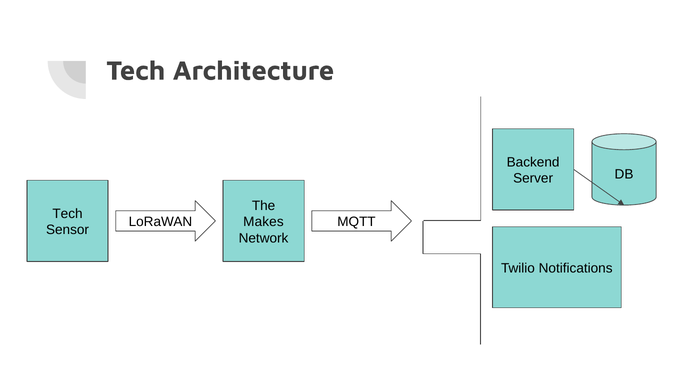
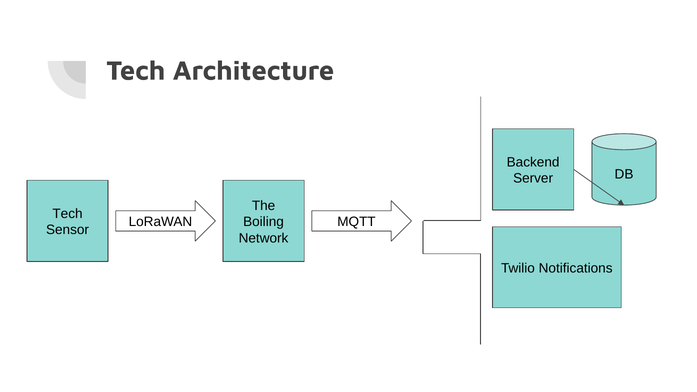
Makes: Makes -> Boiling (264, 222)
